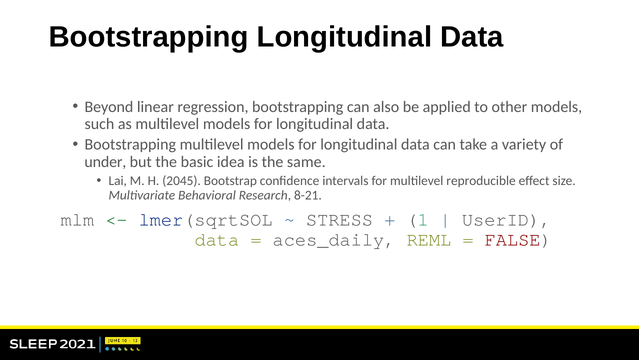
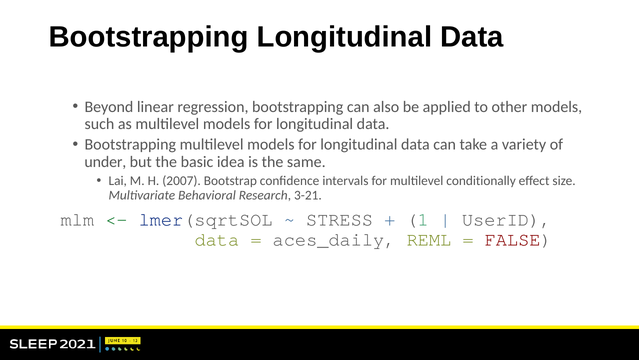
2045: 2045 -> 2007 (182, 181)
reproducible: reproducible -> conditionally (481, 181)
8-21: 8-21 -> 3-21 (308, 195)
